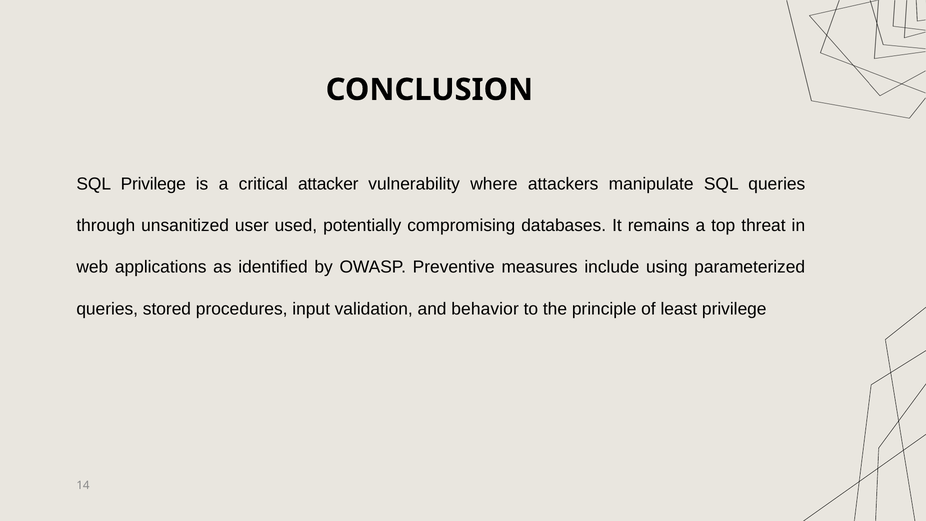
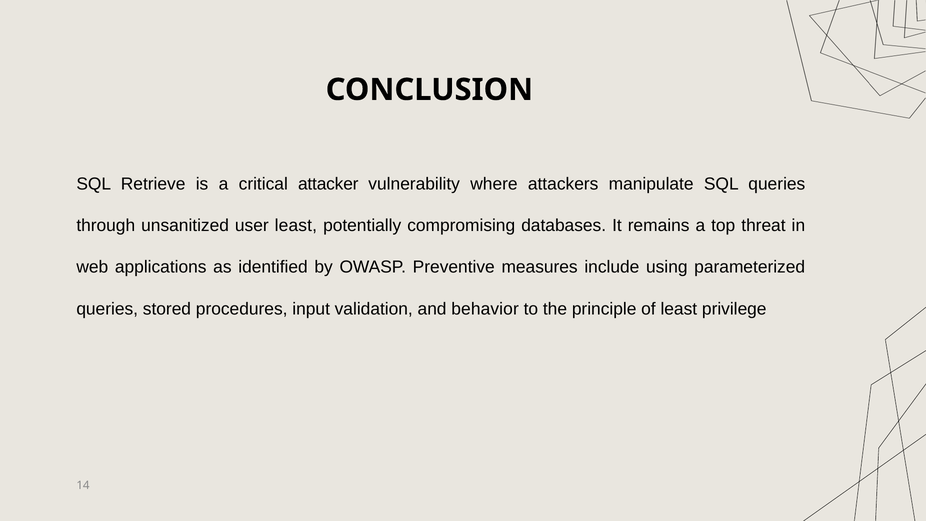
SQL Privilege: Privilege -> Retrieve (153, 184)
user used: used -> least (296, 225)
